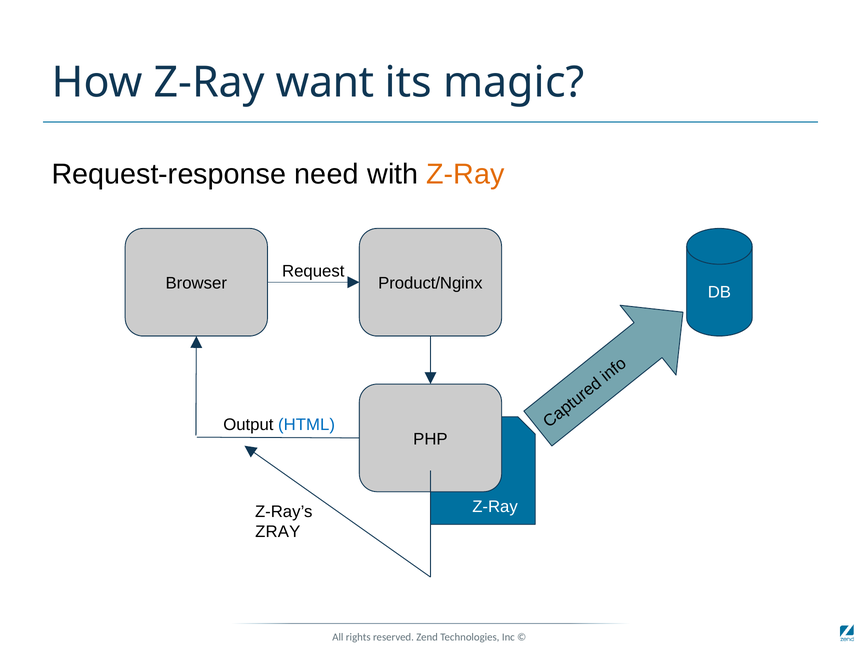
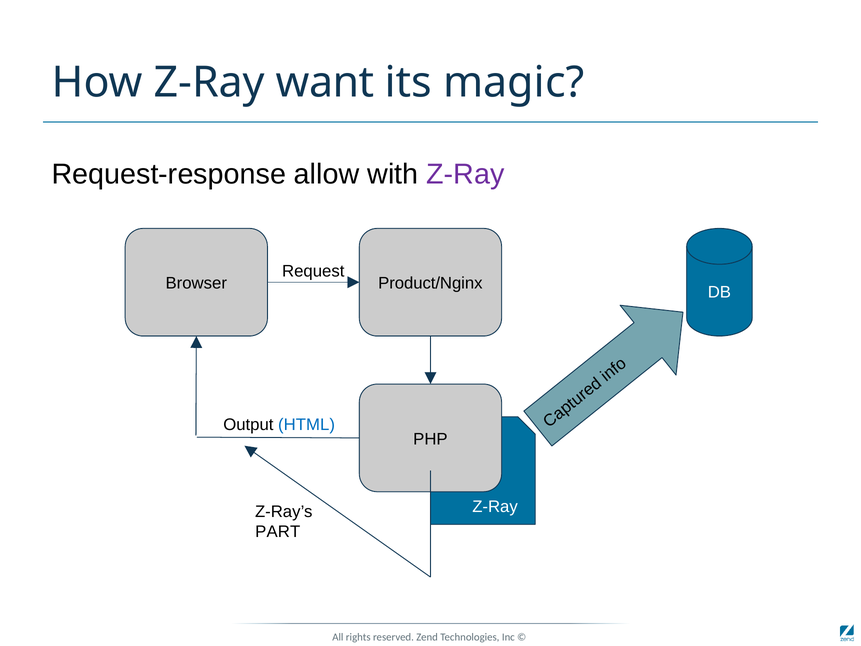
need: need -> allow (327, 174)
Z-Ray colour: orange -> purple (465, 174)
ZRAY: ZRAY -> PART (278, 531)
